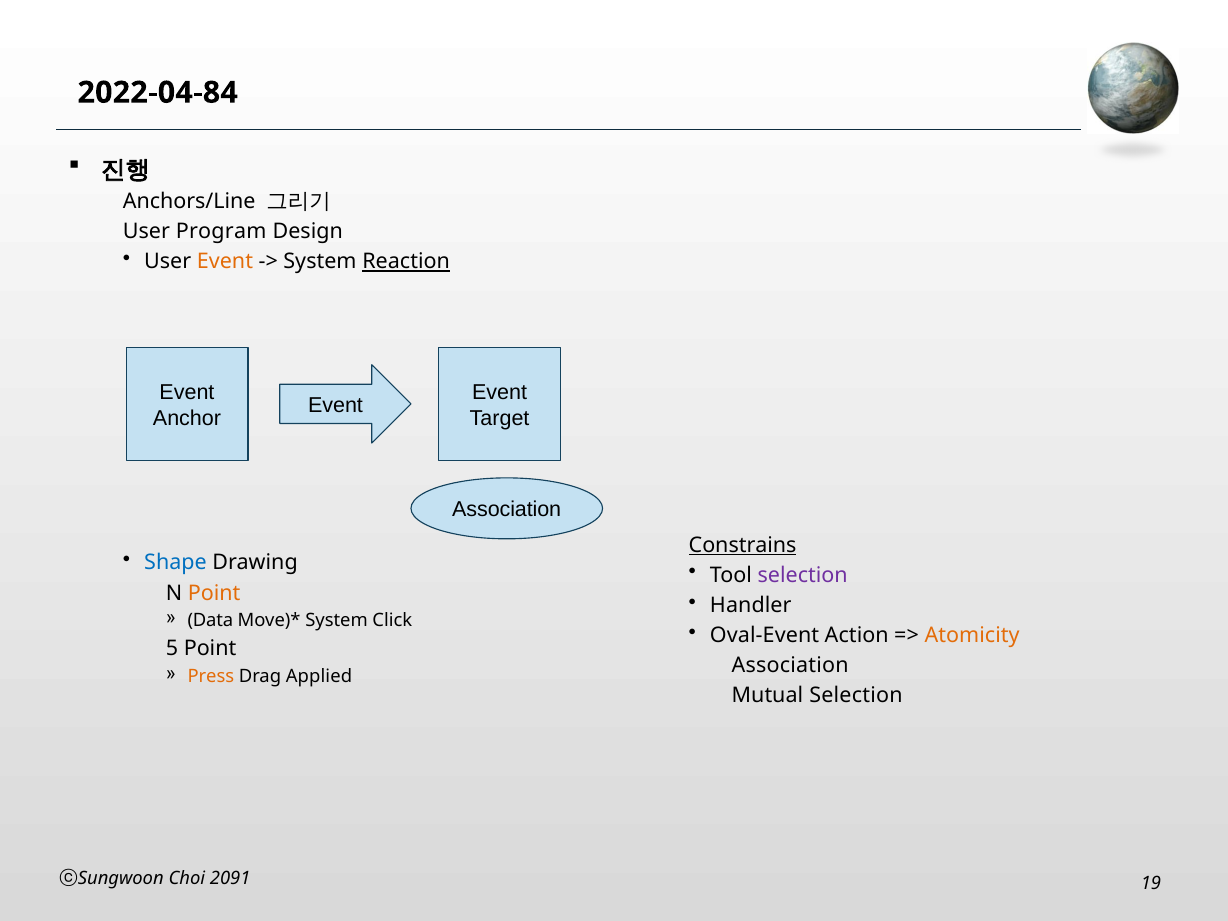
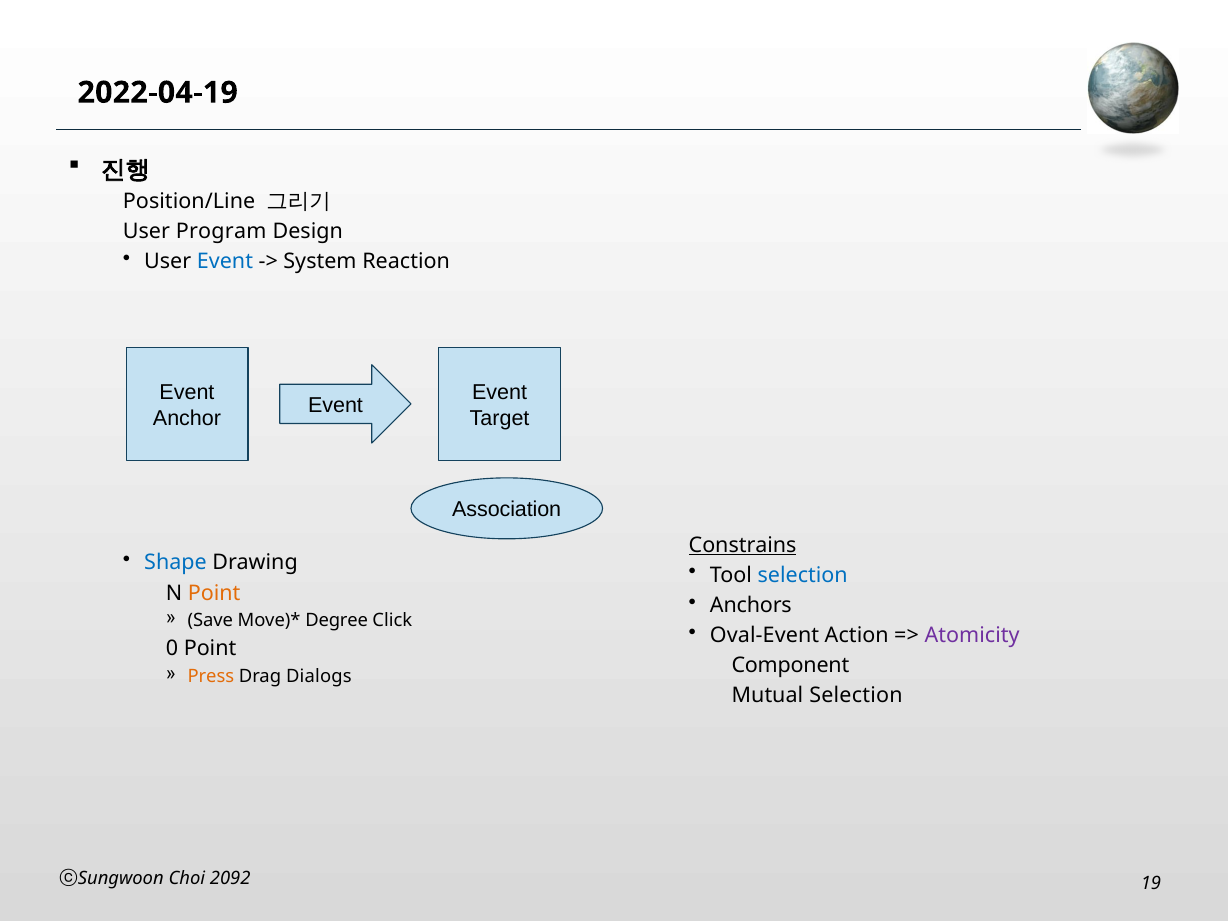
2022-04-84: 2022-04-84 -> 2022-04-19 (158, 93)
Anchors/Line: Anchors/Line -> Position/Line (189, 201)
Event colour: orange -> blue (225, 262)
Reaction underline: present -> none (406, 262)
selection colour: purple -> blue (803, 576)
Handler: Handler -> Anchors (751, 606)
Data: Data -> Save (210, 621)
System: System -> Degree (337, 621)
Atomicity colour: orange -> purple (972, 636)
5: 5 -> 0 (172, 649)
Association: Association -> Component (790, 666)
Applied: Applied -> Dialogs (319, 677)
2091: 2091 -> 2092 (230, 879)
